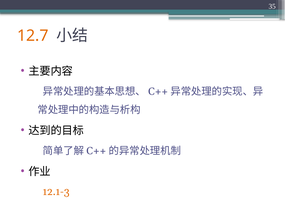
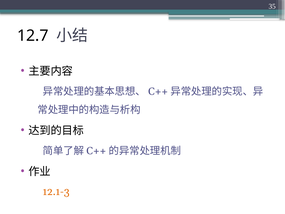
12.7 colour: orange -> black (33, 36)
